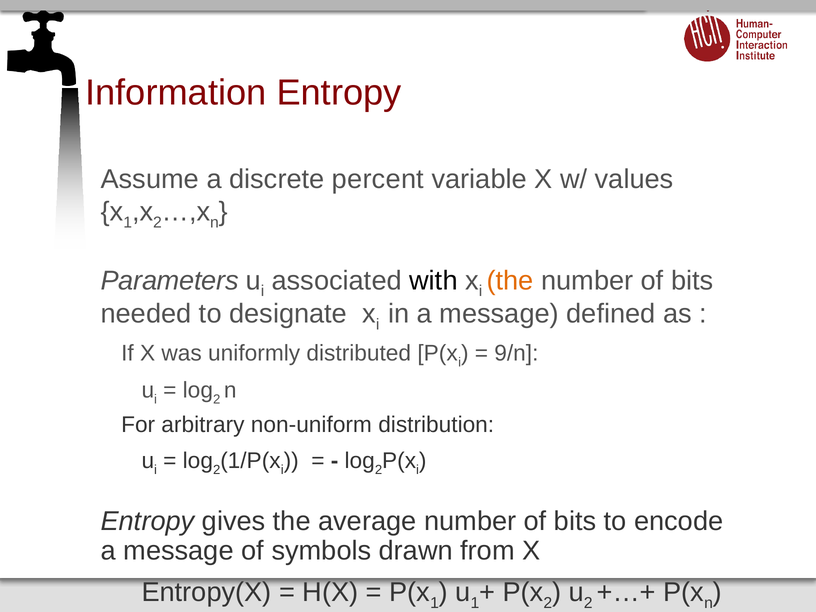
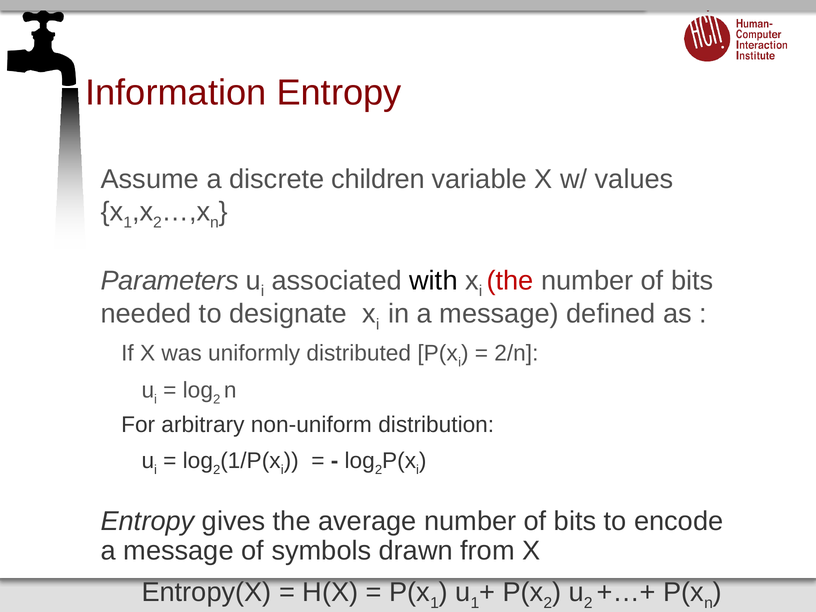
percent: percent -> children (378, 179)
the colour: orange -> red (510, 281)
9/n: 9/n -> 2/n (516, 354)
